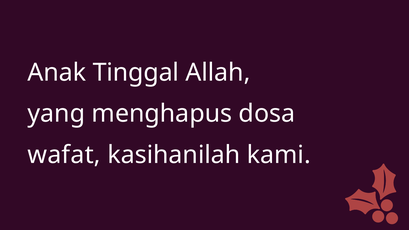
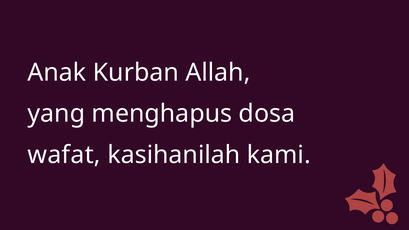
Tinggal: Tinggal -> Kurban (136, 72)
